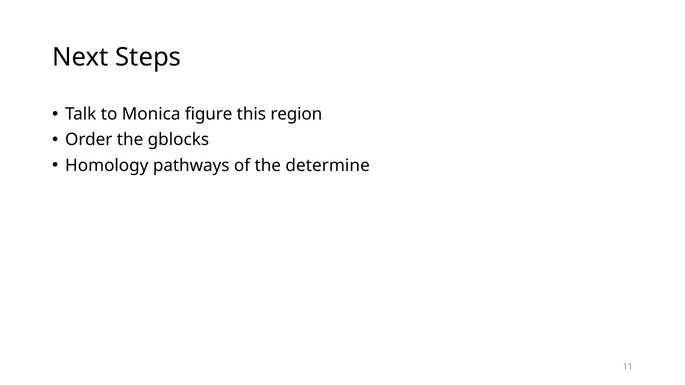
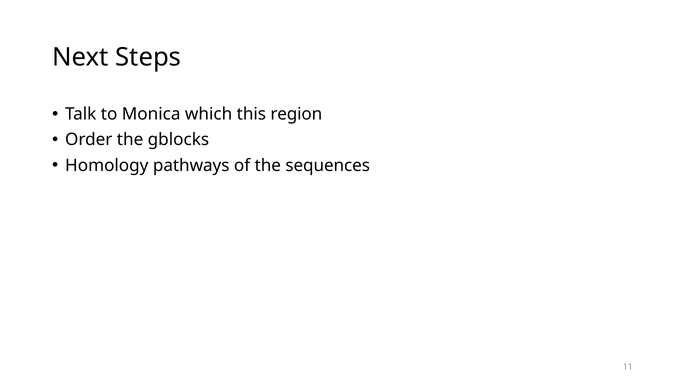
figure: figure -> which (209, 114)
determine: determine -> sequences (328, 166)
